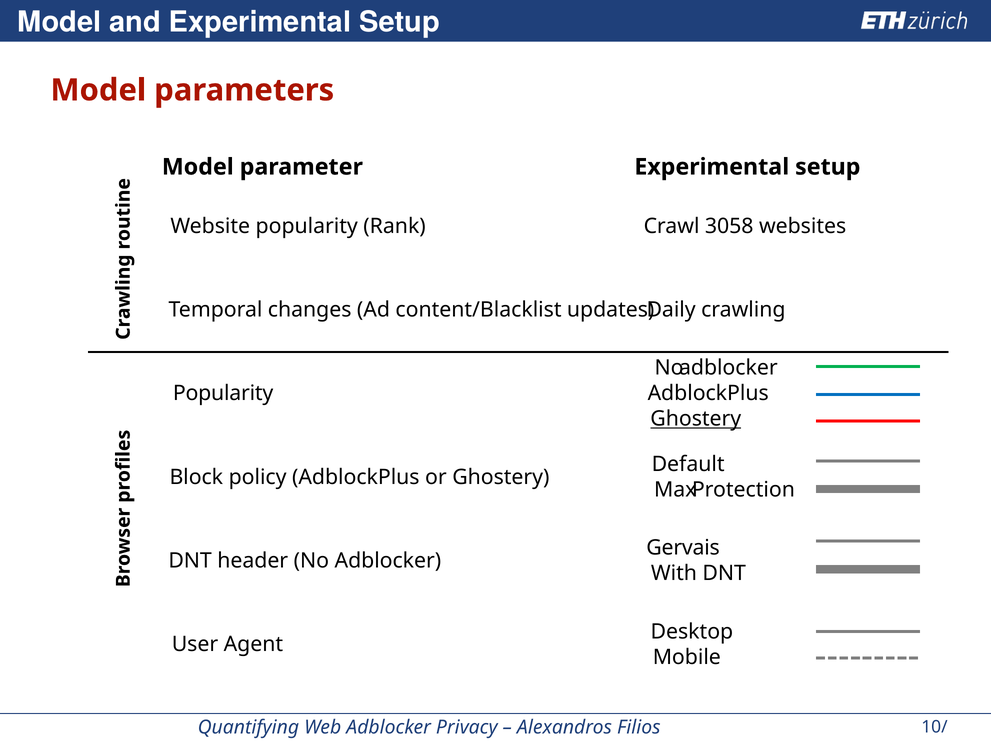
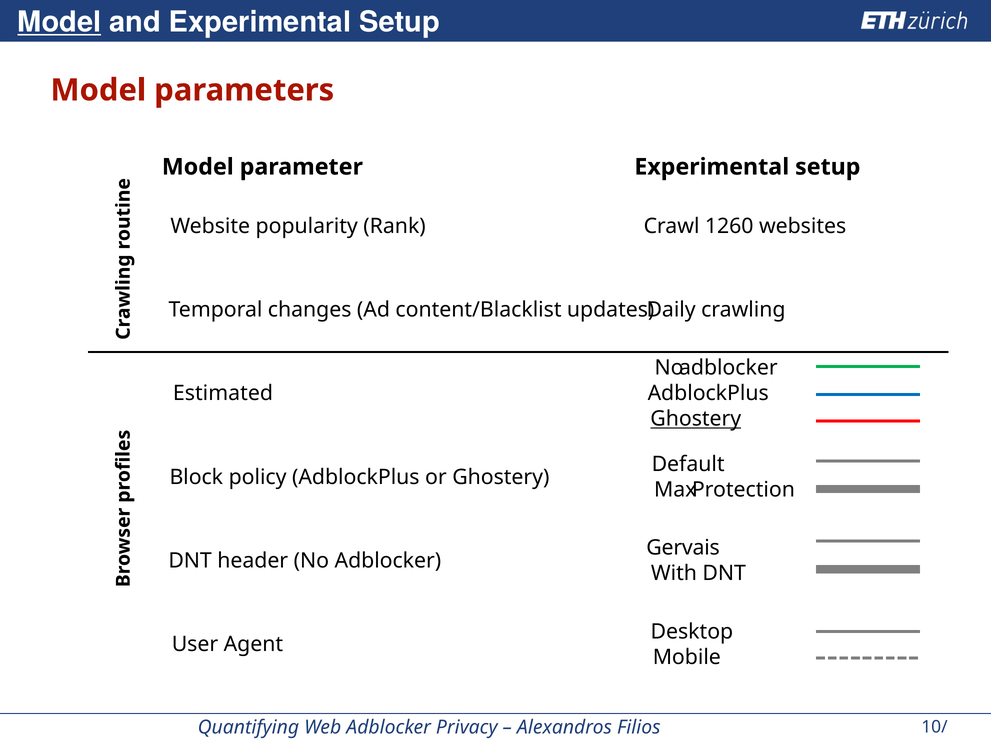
Model underline: none -> present (59, 22)
3058: 3058 -> 1260 (729, 226)
Popularity: Popularity -> Estimated (223, 394)
